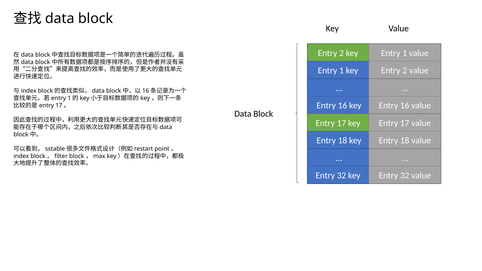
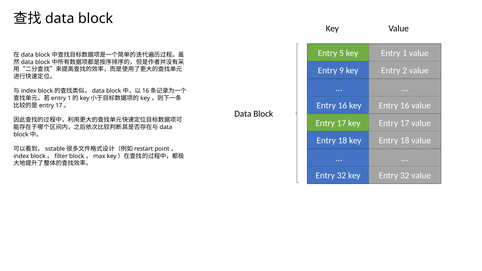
2: 2 -> 5 (342, 53)
1: 1 -> 9 (342, 71)
